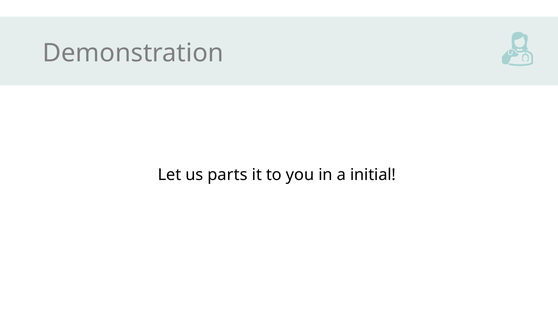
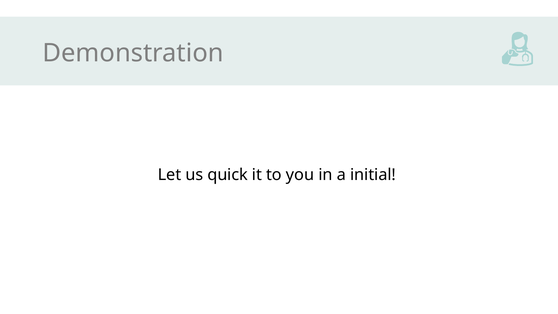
parts: parts -> quick (228, 175)
